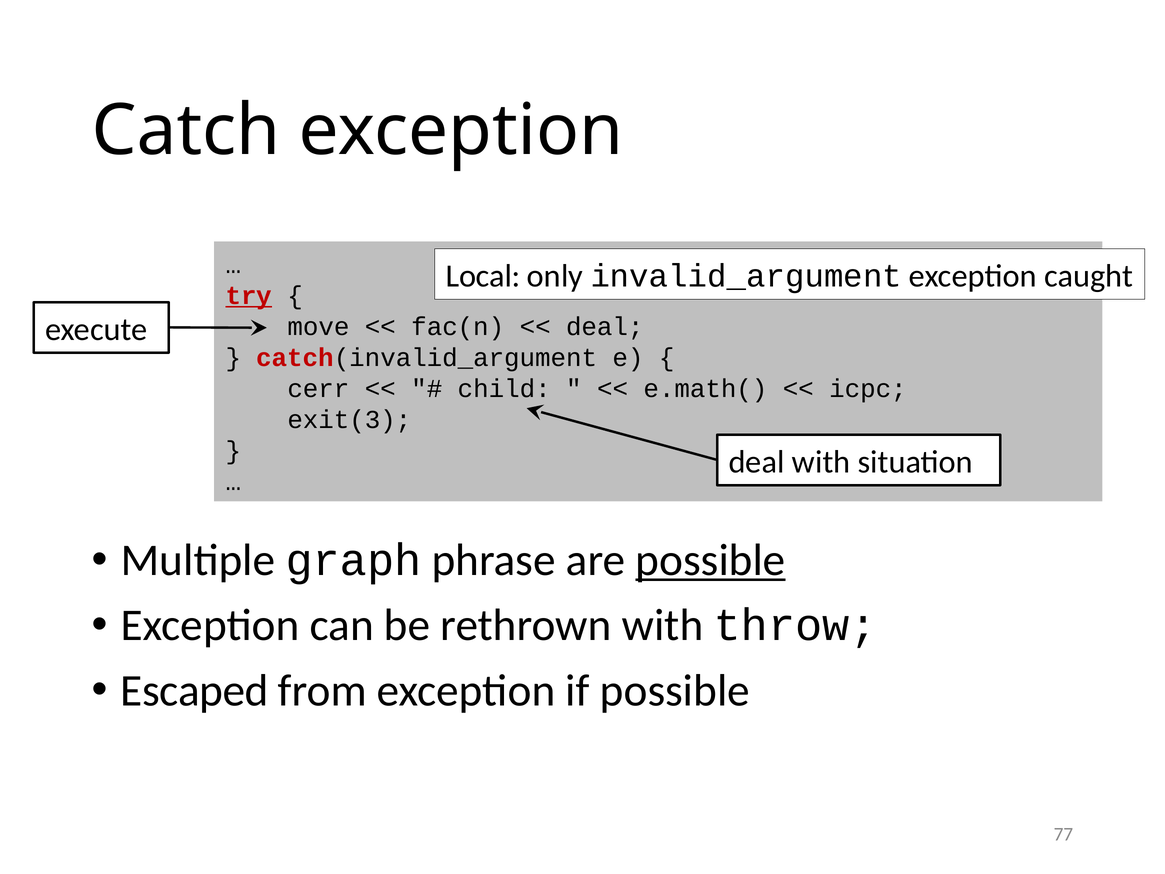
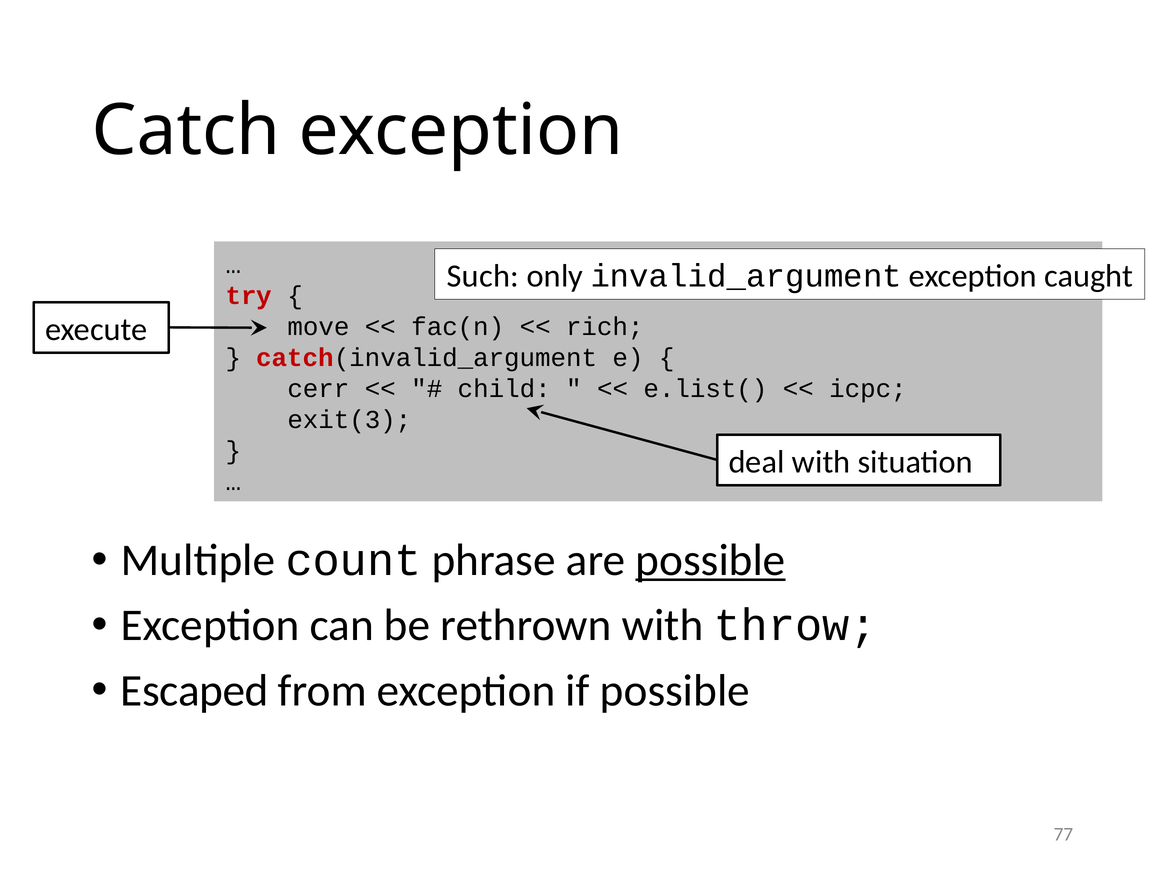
Local: Local -> Such (483, 276)
try underline: present -> none (249, 296)
deal: deal -> rich (605, 327)
e.math(: e.math( -> e.list( (705, 389)
graph: graph -> count (354, 560)
